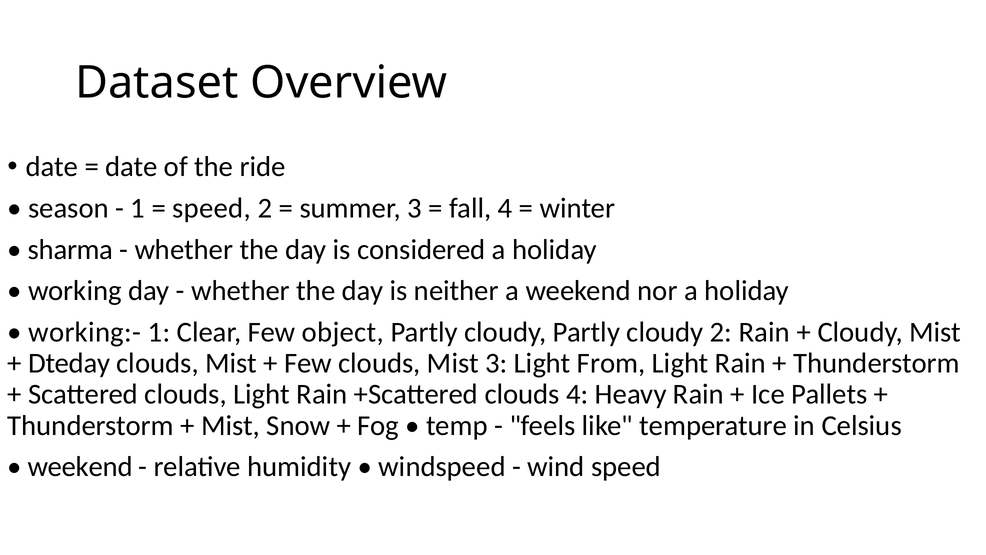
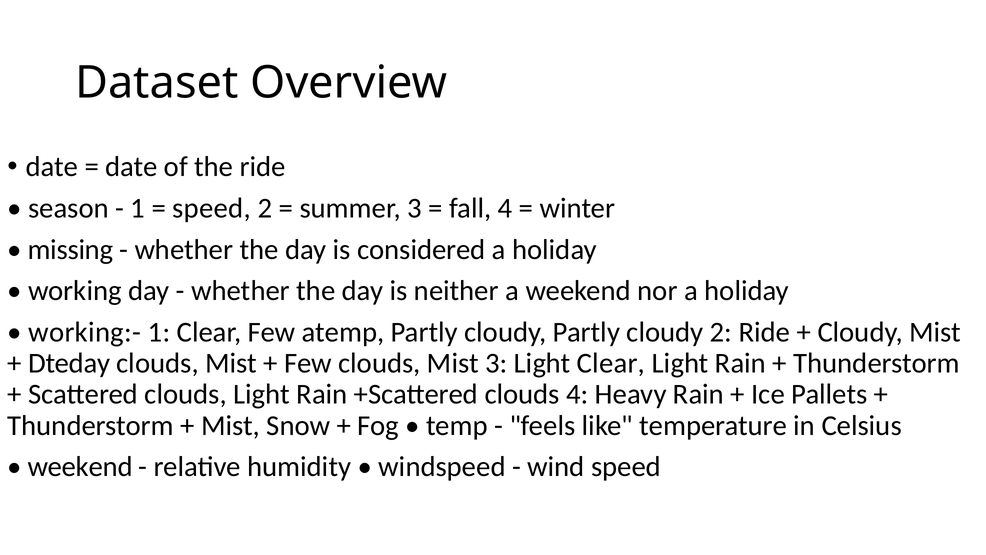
sharma: sharma -> missing (71, 249)
object: object -> atemp (343, 332)
2 Rain: Rain -> Ride (764, 332)
Light From: From -> Clear (611, 363)
